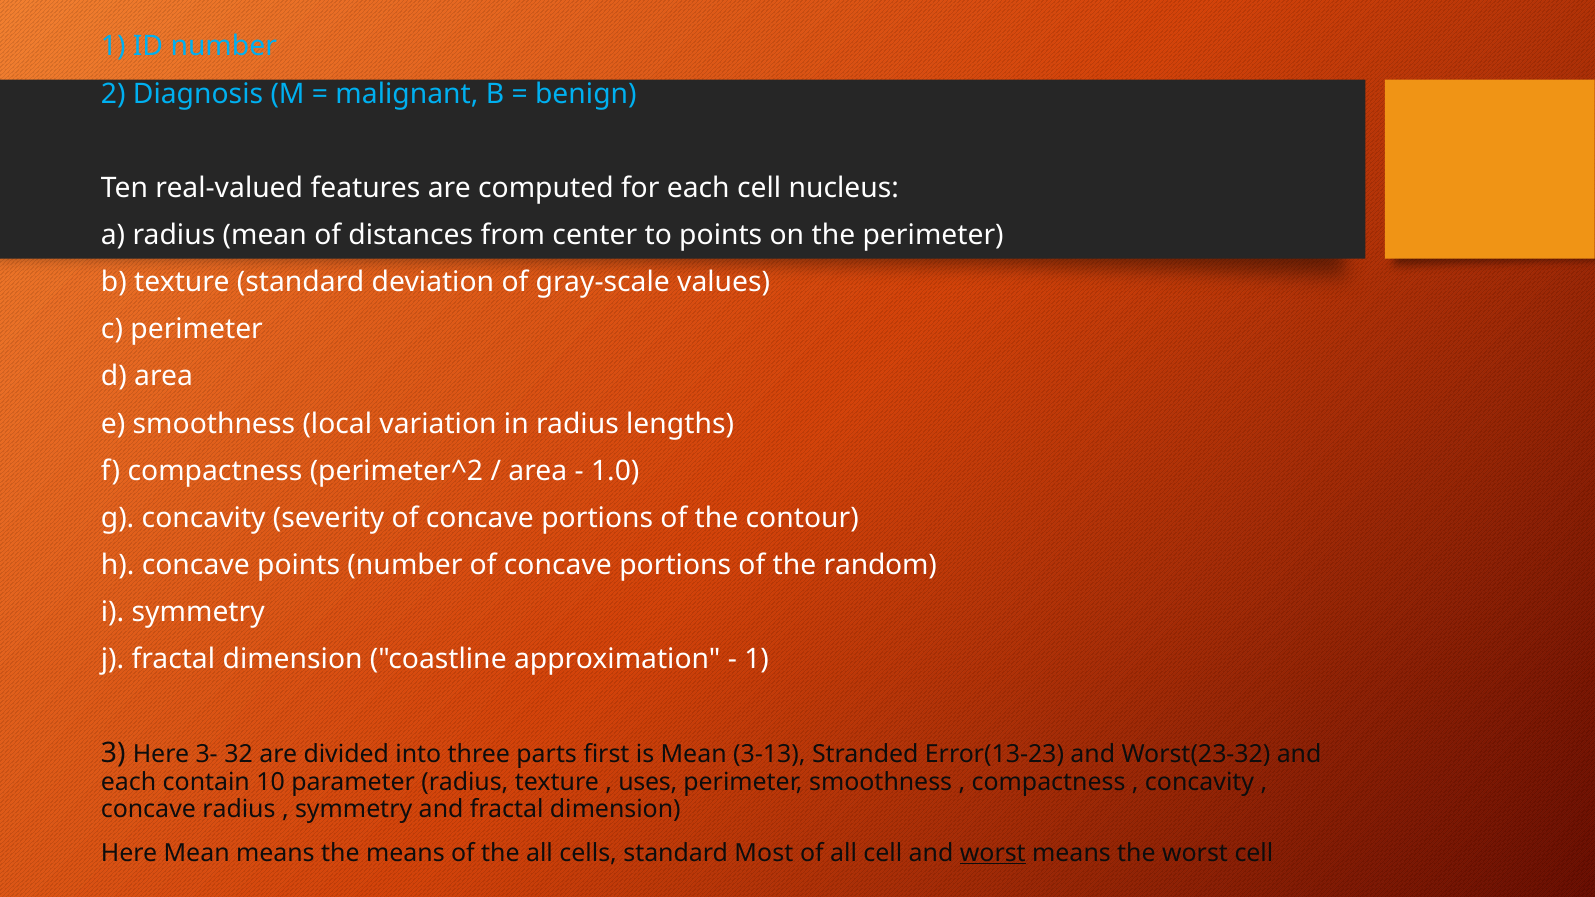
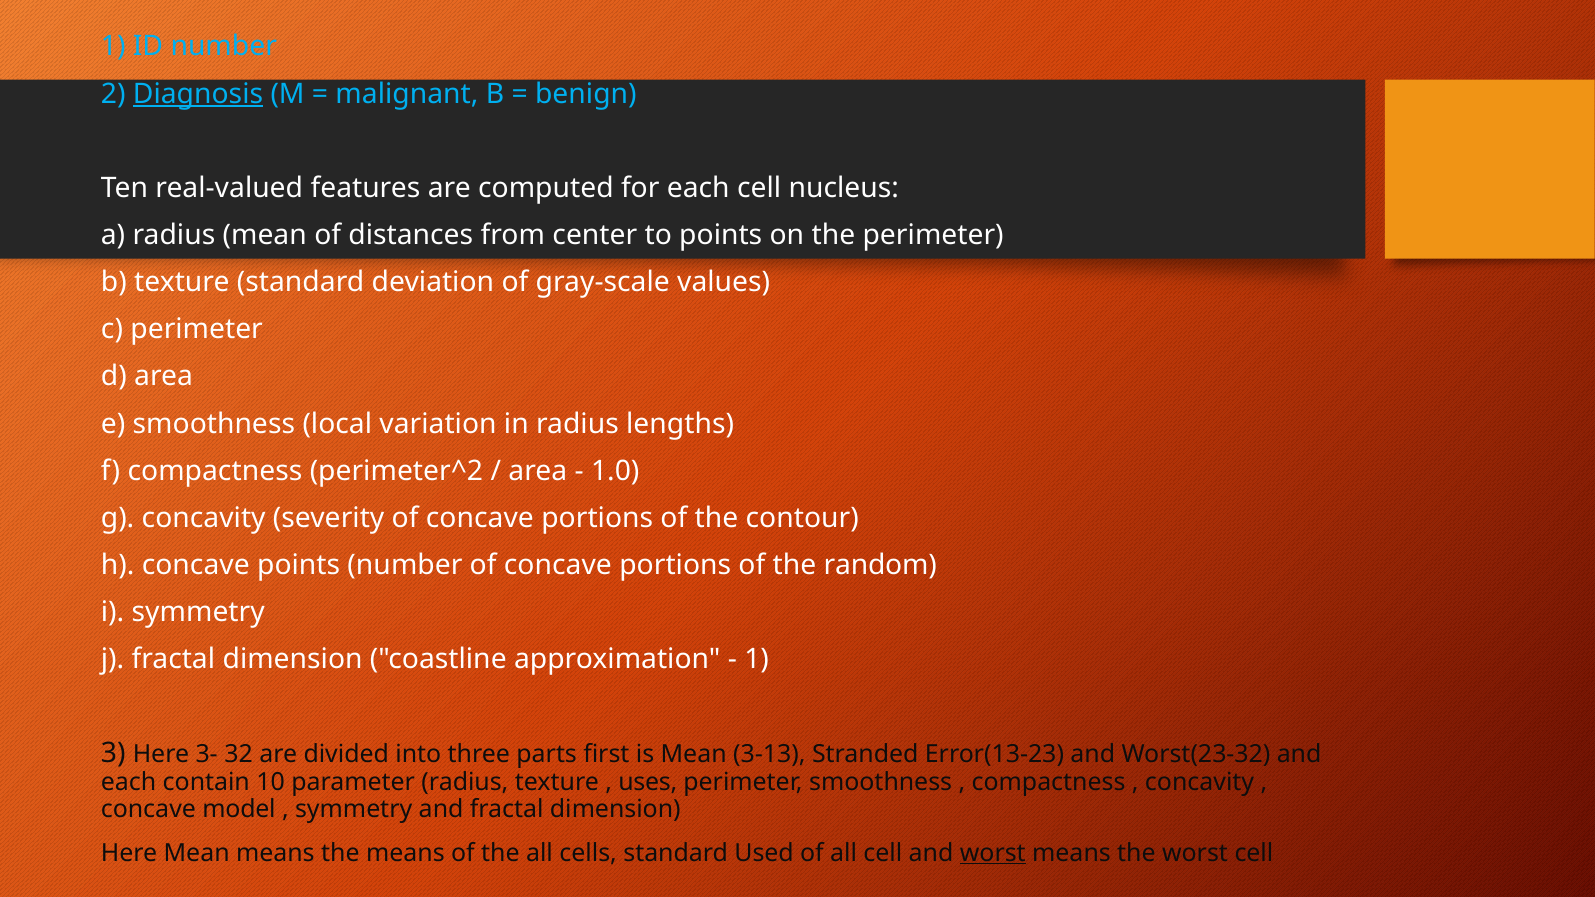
Diagnosis underline: none -> present (198, 94)
concave radius: radius -> model (239, 809)
Most: Most -> Used (764, 853)
